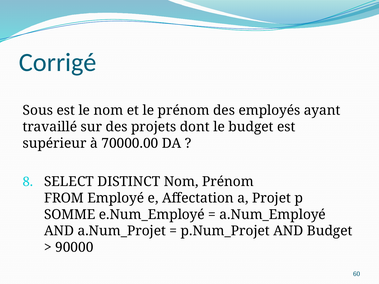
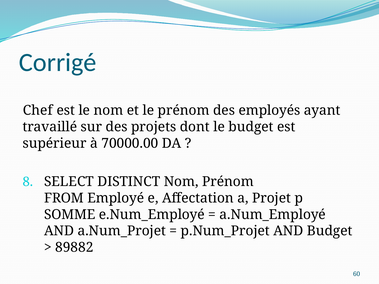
Sous: Sous -> Chef (38, 110)
90000: 90000 -> 89882 (74, 248)
